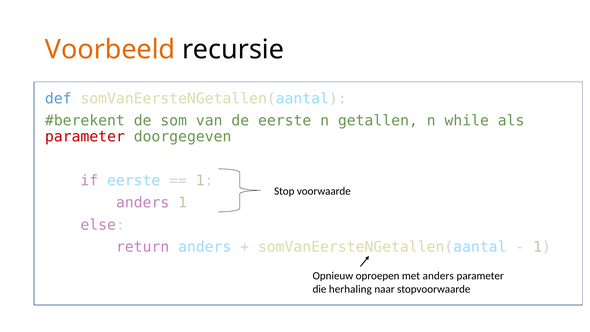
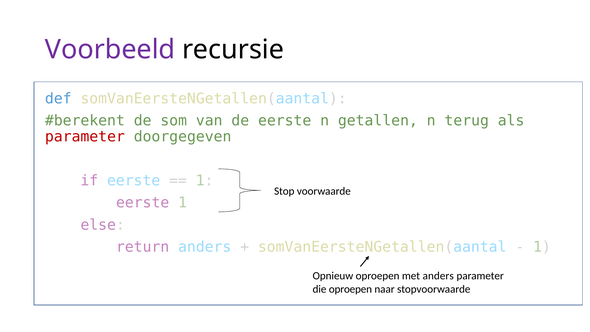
Voorbeeld colour: orange -> purple (110, 50)
while: while -> terug (467, 121)
anders: anders -> eerste (143, 203)
die herhaling: herhaling -> oproepen (350, 289)
